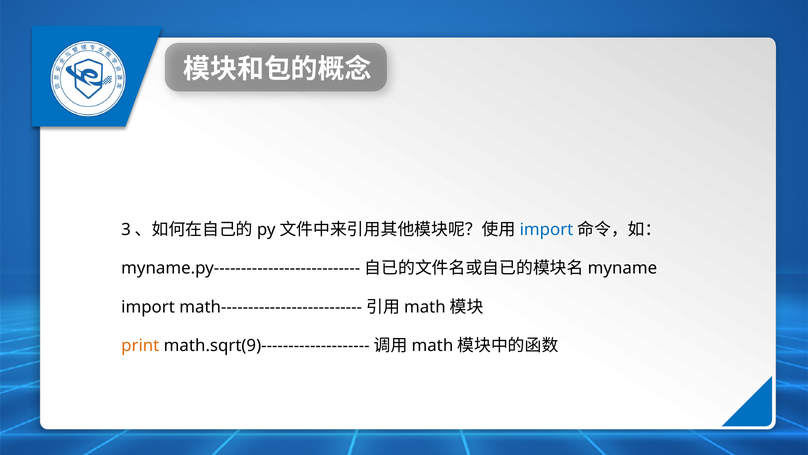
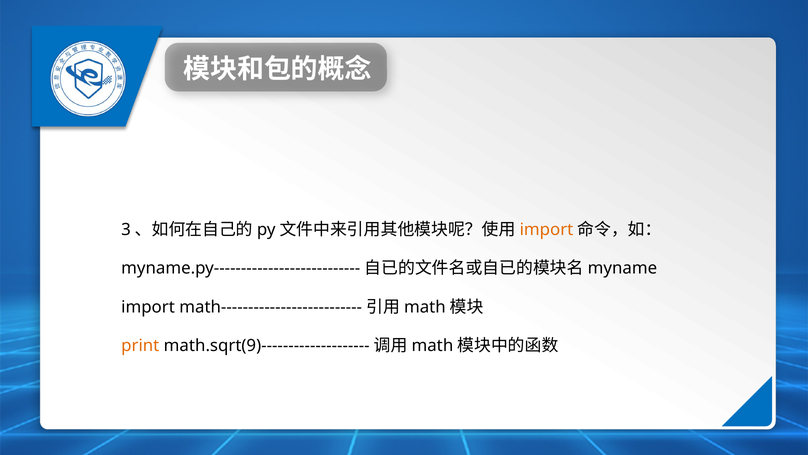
import colour: blue -> orange (546, 229)
